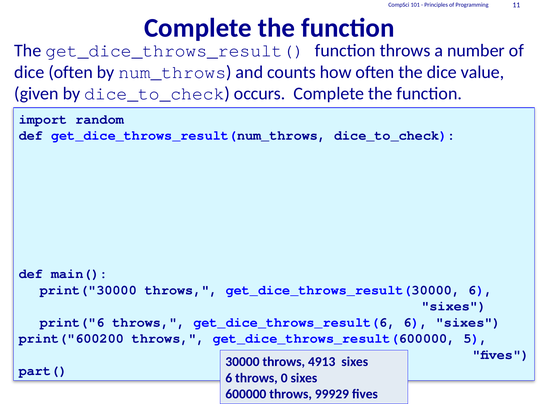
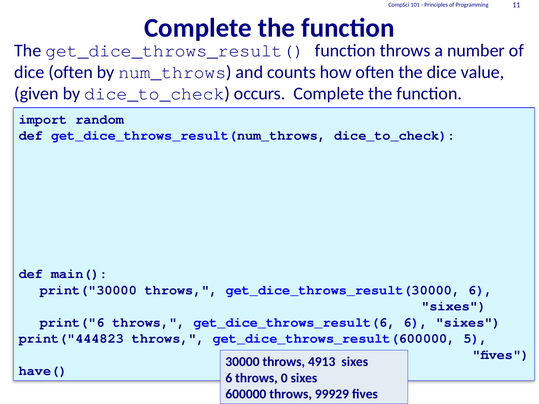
print("600200: print("600200 -> print("444823 (71, 339)
part(: part( -> have( (43, 371)
